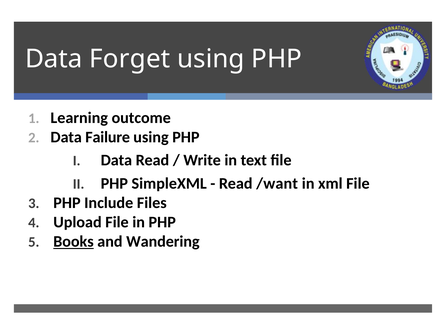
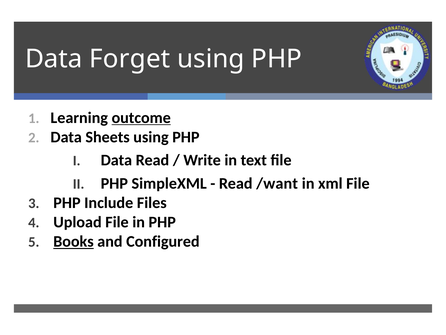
outcome underline: none -> present (141, 118)
Failure: Failure -> Sheets (108, 137)
Wandering: Wandering -> Configured (163, 241)
